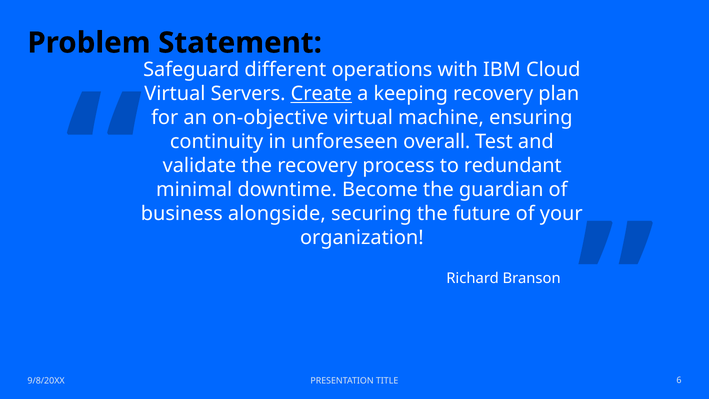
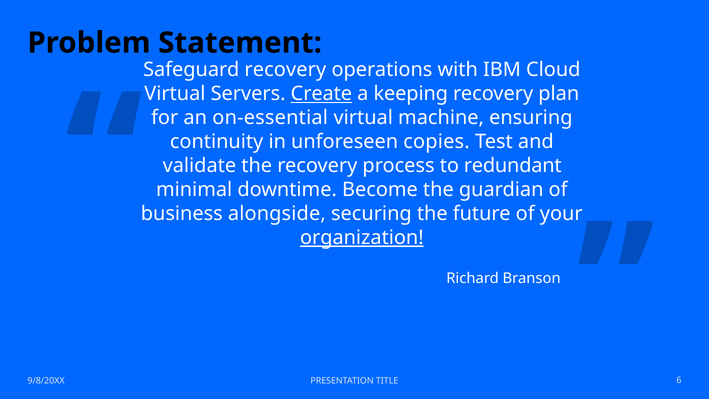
Safeguard different: different -> recovery (285, 70)
on-objective: on-objective -> on-essential (270, 118)
overall: overall -> copies (436, 142)
organization underline: none -> present (362, 238)
